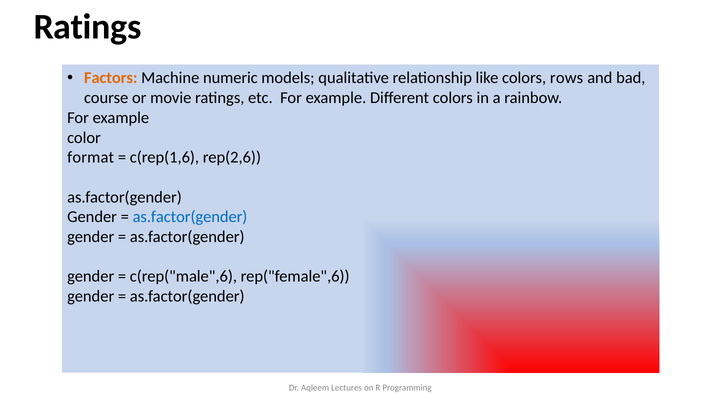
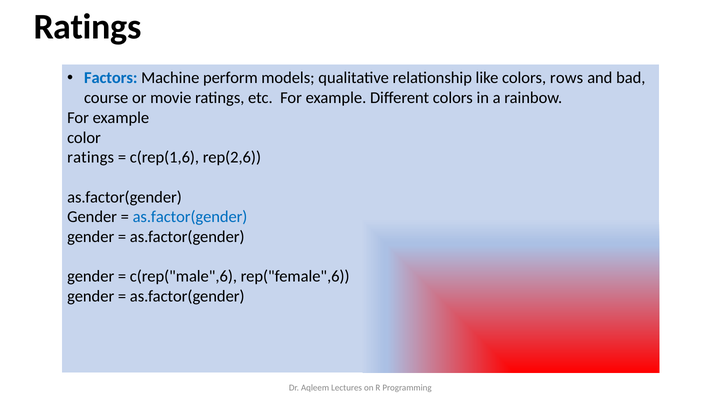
Factors colour: orange -> blue (111, 78)
numeric: numeric -> perform (230, 78)
format: format -> ratings (91, 157)
